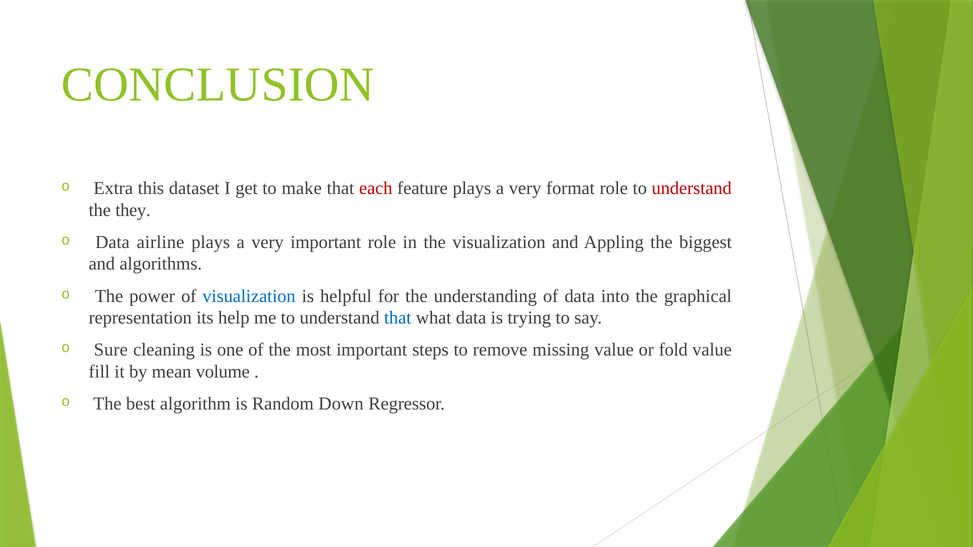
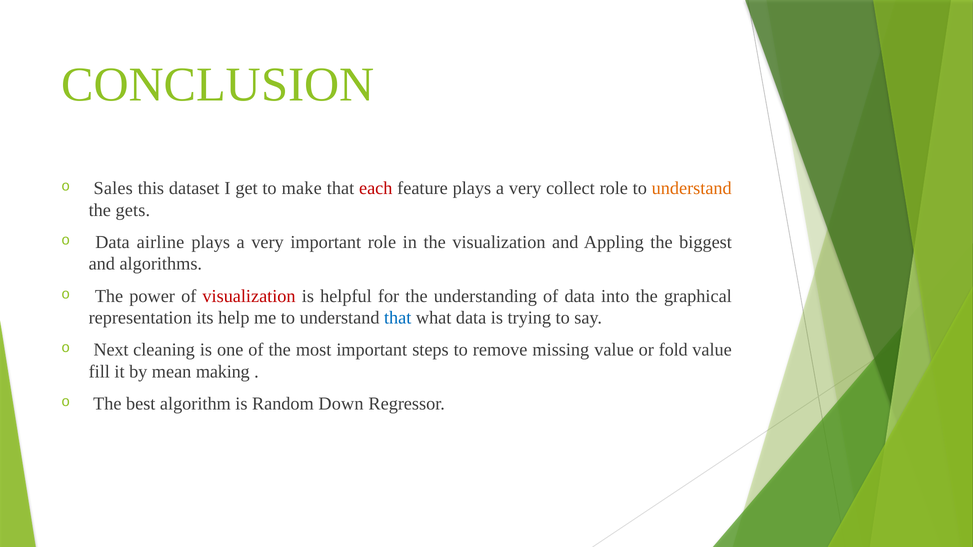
Extra: Extra -> Sales (113, 188)
format: format -> collect (570, 188)
understand colour: red -> orange (692, 188)
they: they -> gets (133, 210)
visualization colour: blue -> red (249, 296)
Sure: Sure -> Next (111, 350)
volume: volume -> making (223, 372)
